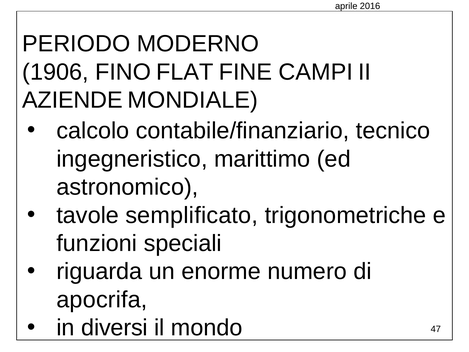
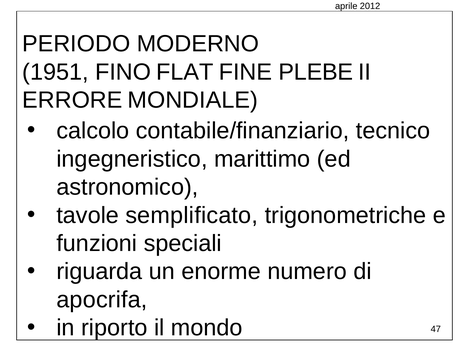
2016: 2016 -> 2012 (370, 6)
1906: 1906 -> 1951 (55, 72)
CAMPI: CAMPI -> PLEBE (316, 72)
AZIENDE: AZIENDE -> ERRORE (72, 100)
diversi: diversi -> riporto (114, 328)
